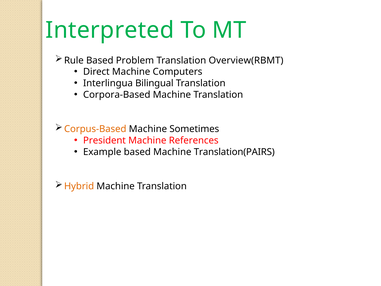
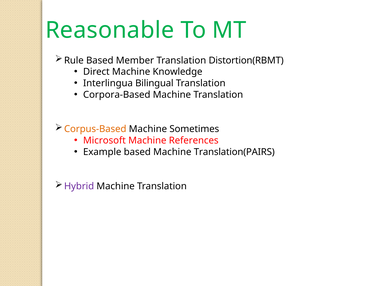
Interpreted: Interpreted -> Reasonable (110, 30)
Problem: Problem -> Member (135, 60)
Overview(RBMT: Overview(RBMT -> Distortion(RBMT (246, 60)
Computers: Computers -> Knowledge (178, 72)
President: President -> Microsoft (104, 140)
Hybrid colour: orange -> purple (79, 186)
